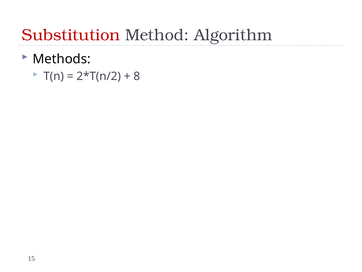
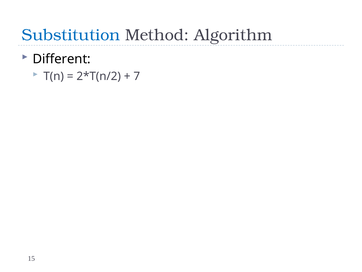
Substitution colour: red -> blue (71, 35)
Methods: Methods -> Different (62, 59)
8: 8 -> 7 (137, 76)
